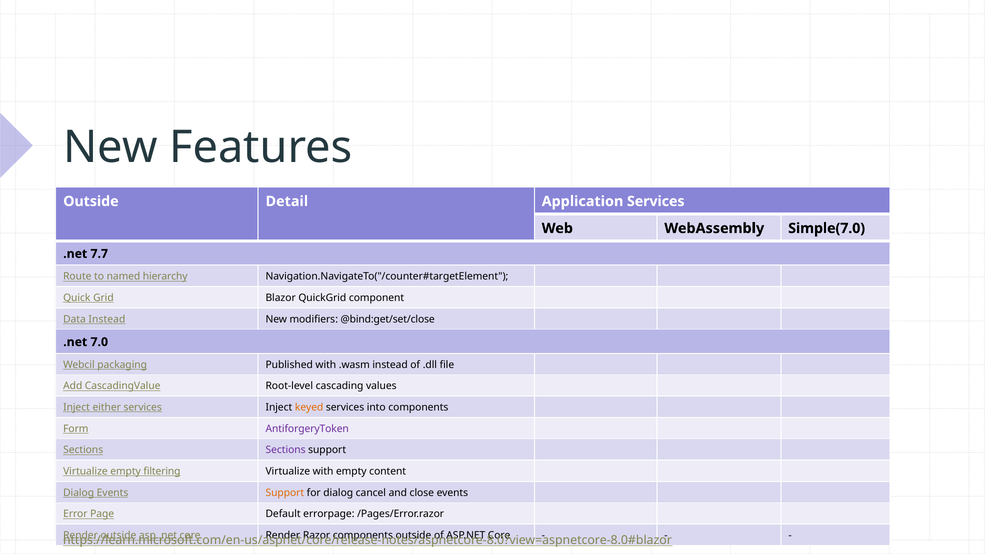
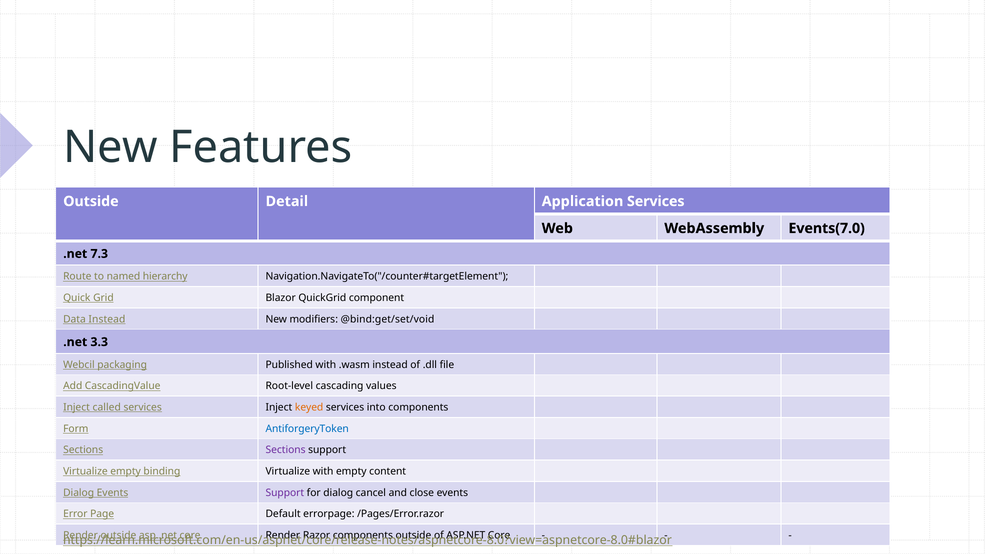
Simple(7.0: Simple(7.0 -> Events(7.0 (827, 228)
7.7: 7.7 -> 7.3 (99, 254)
@bind:get/set/close: @bind:get/set/close -> @bind:get/set/void (388, 319)
7.0: 7.0 -> 3.3 (99, 342)
either: either -> called (107, 407)
AntiforgeryToken colour: purple -> blue (307, 429)
filtering: filtering -> binding (162, 471)
Support colour: orange -> purple (285, 493)
